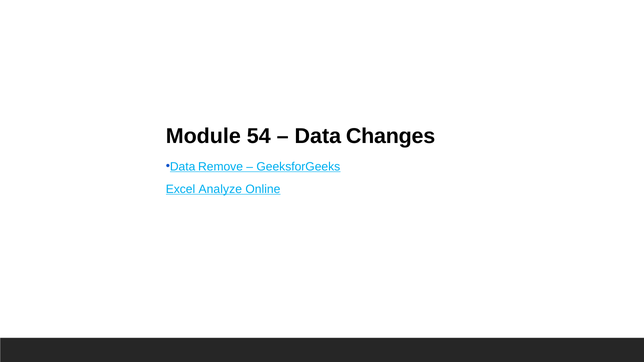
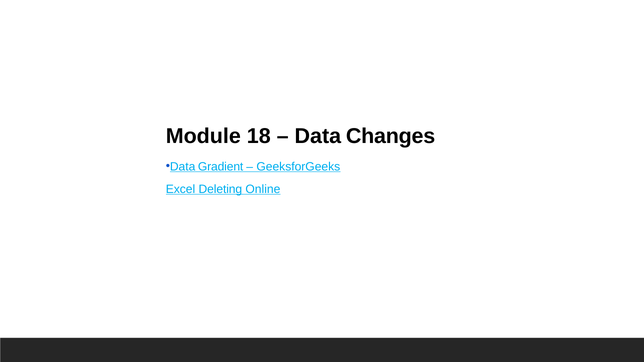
54: 54 -> 18 (259, 136)
Remove: Remove -> Gradient (221, 167)
Analyze: Analyze -> Deleting (220, 189)
